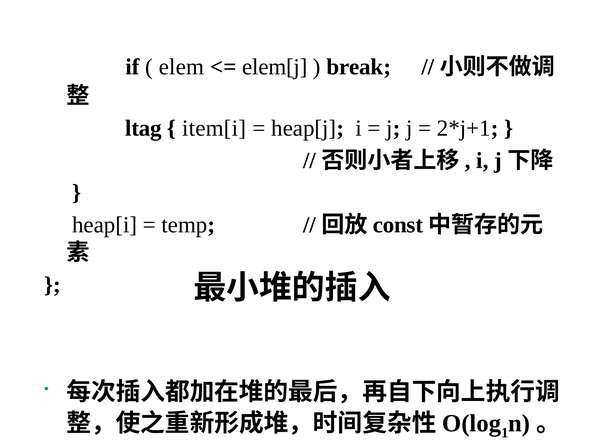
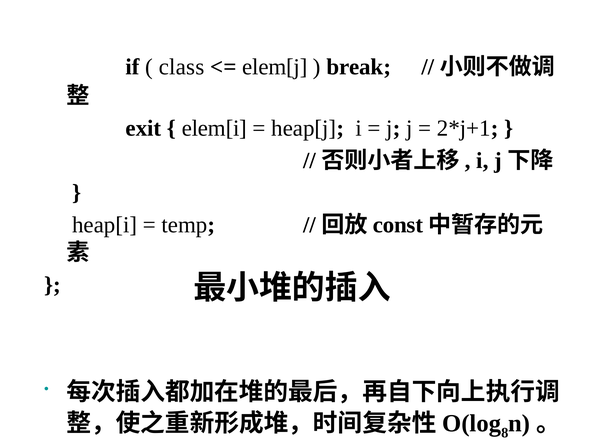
elem: elem -> class (182, 67)
ltag: ltag -> exit (143, 128)
item[i: item[i -> elem[i (214, 128)
1: 1 -> 8 (505, 433)
